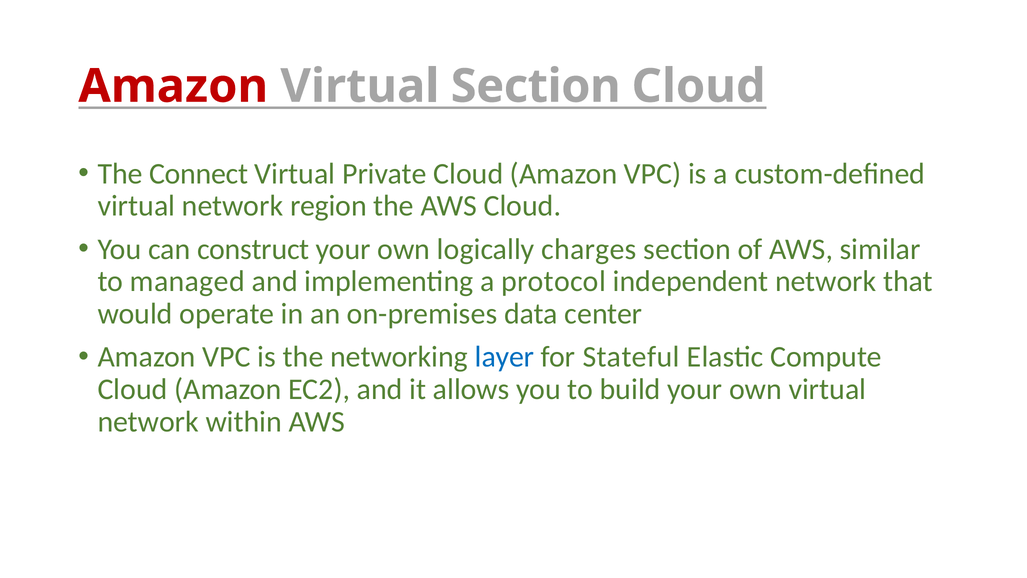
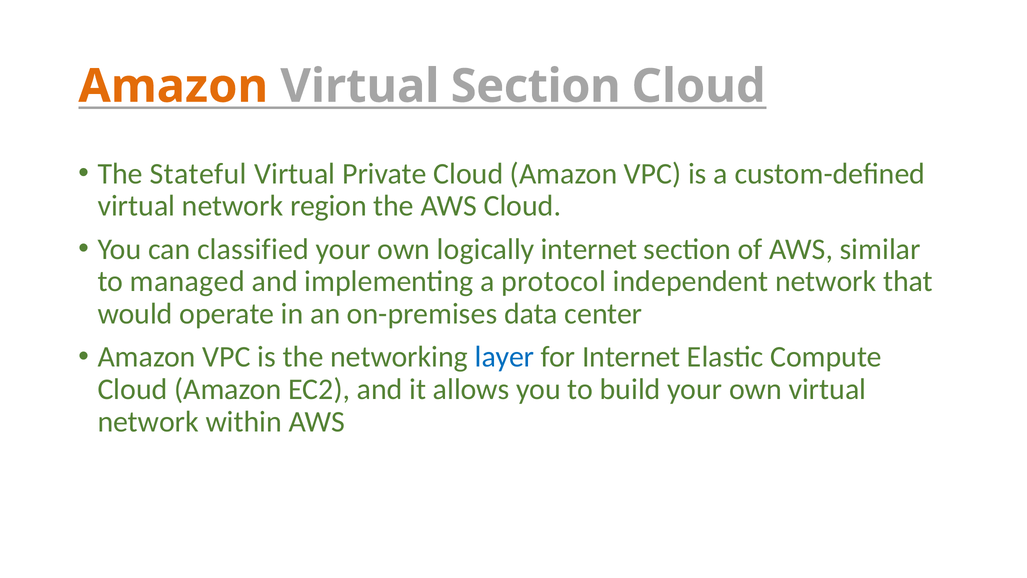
Amazon colour: red -> orange (173, 86)
Connect: Connect -> Stateful (198, 174)
construct: construct -> classified (253, 249)
logically charges: charges -> internet (589, 249)
for Stateful: Stateful -> Internet (631, 357)
